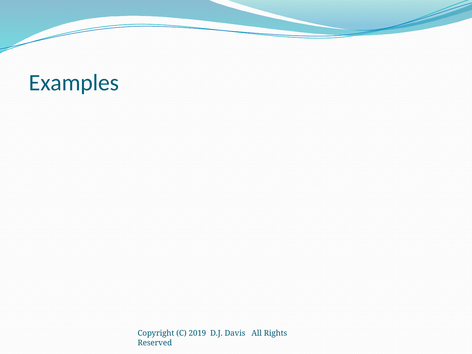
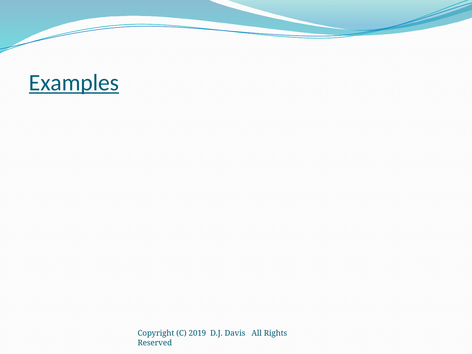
Examples underline: none -> present (74, 83)
